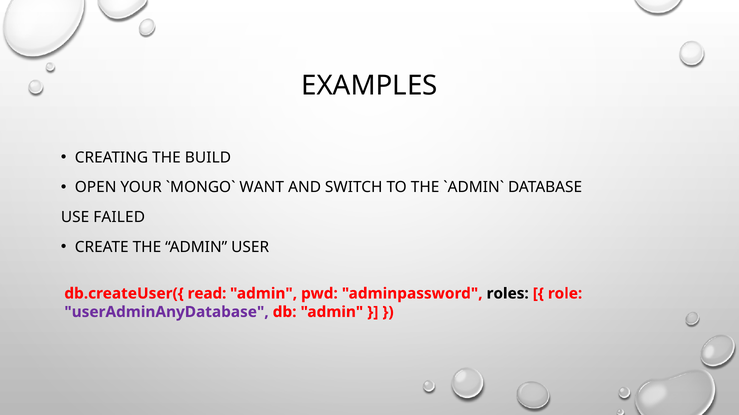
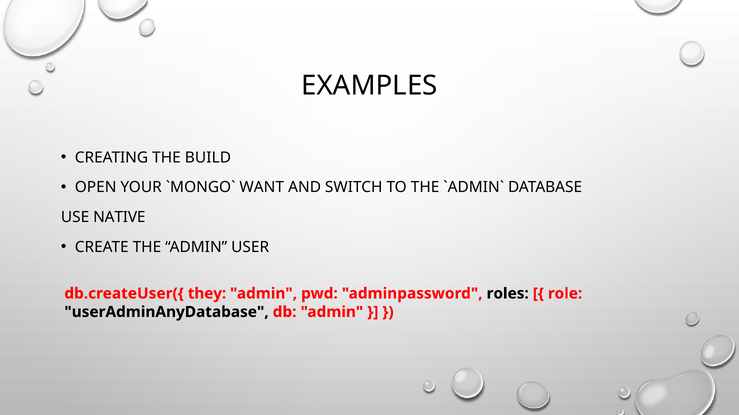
FAILED: FAILED -> NATIVE (119, 218)
read: read -> they (207, 294)
userAdminAnyDatabase colour: purple -> black (167, 312)
